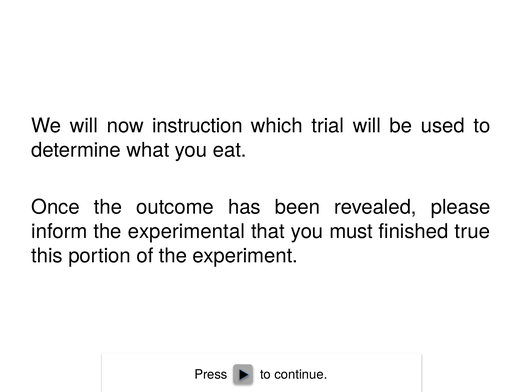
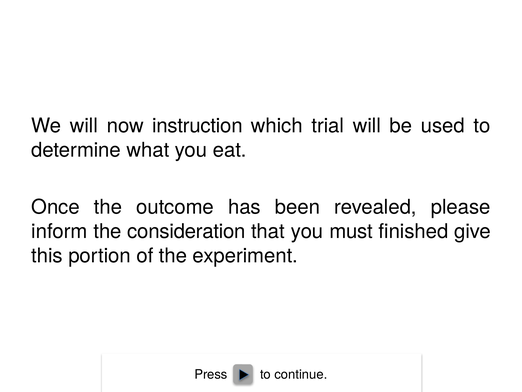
experimental: experimental -> consideration (186, 231)
true: true -> give (473, 231)
